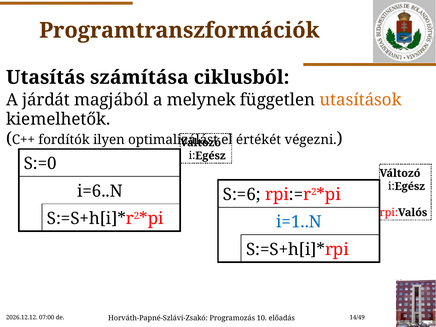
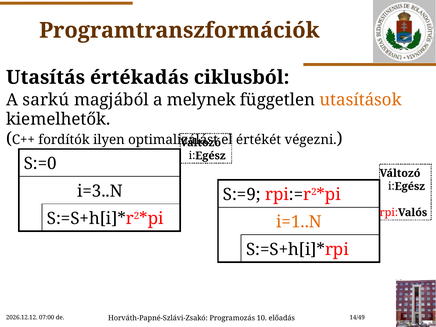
számítása: számítása -> értékadás (139, 77)
járdát: járdát -> sarkú (46, 100)
i=6..N: i=6..N -> i=3..N (100, 191)
S:=6: S:=6 -> S:=9 (242, 195)
i=1..N colour: blue -> orange (299, 222)
